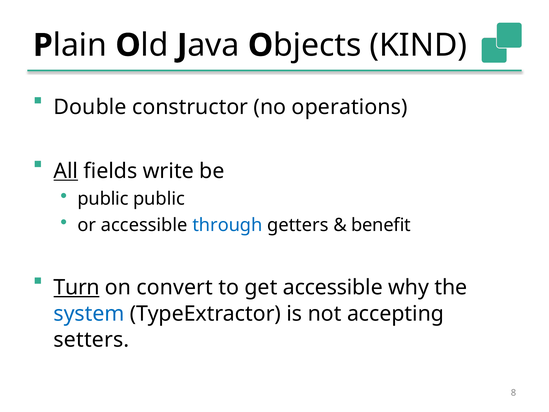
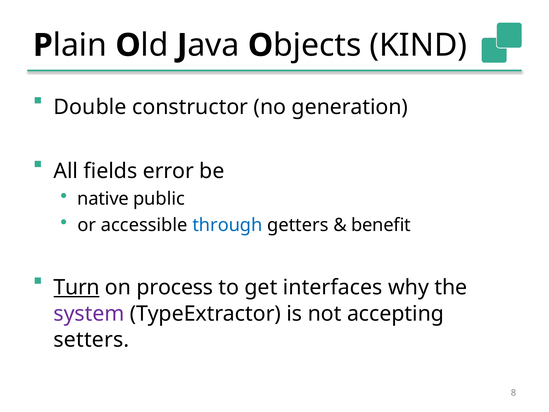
operations: operations -> generation (350, 107)
All underline: present -> none (66, 171)
write: write -> error (168, 171)
public: public -> native (103, 199)
convert: convert -> process (175, 287)
get accessible: accessible -> interfaces (333, 287)
system colour: blue -> purple (89, 314)
